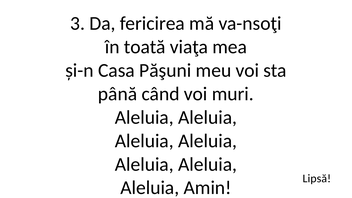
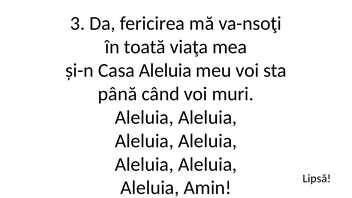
Casa Păşuni: Păşuni -> Aleluia (165, 70)
